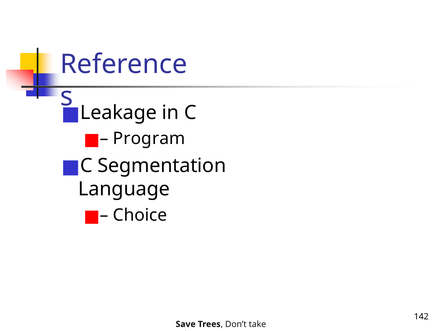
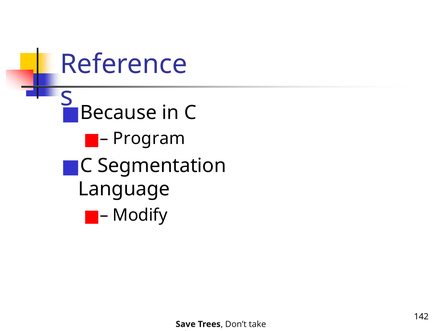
Leakage: Leakage -> Because (118, 113)
Choice: Choice -> Modify (140, 215)
